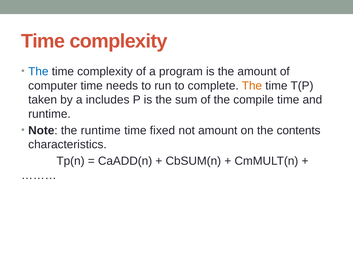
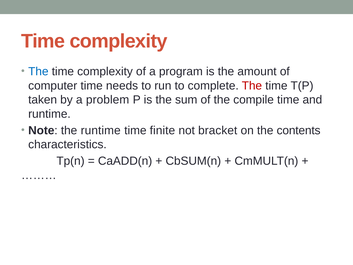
The colour: orange -> red (252, 86)
includes: includes -> problem (108, 100)
fixed: fixed -> finite (162, 130)
not amount: amount -> bracket (218, 130)
